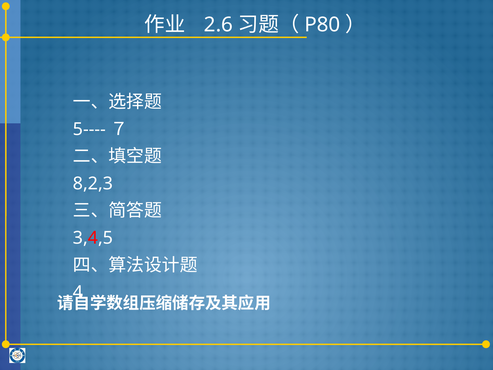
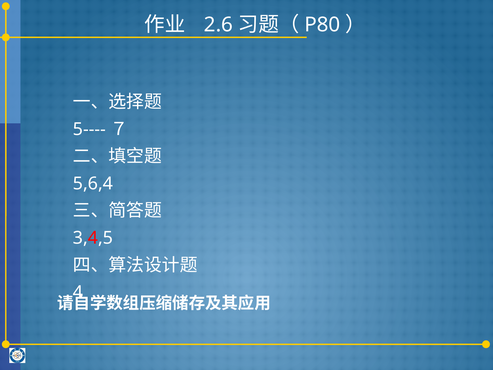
8,2,3: 8,2,3 -> 5,6,4 (93, 183)
